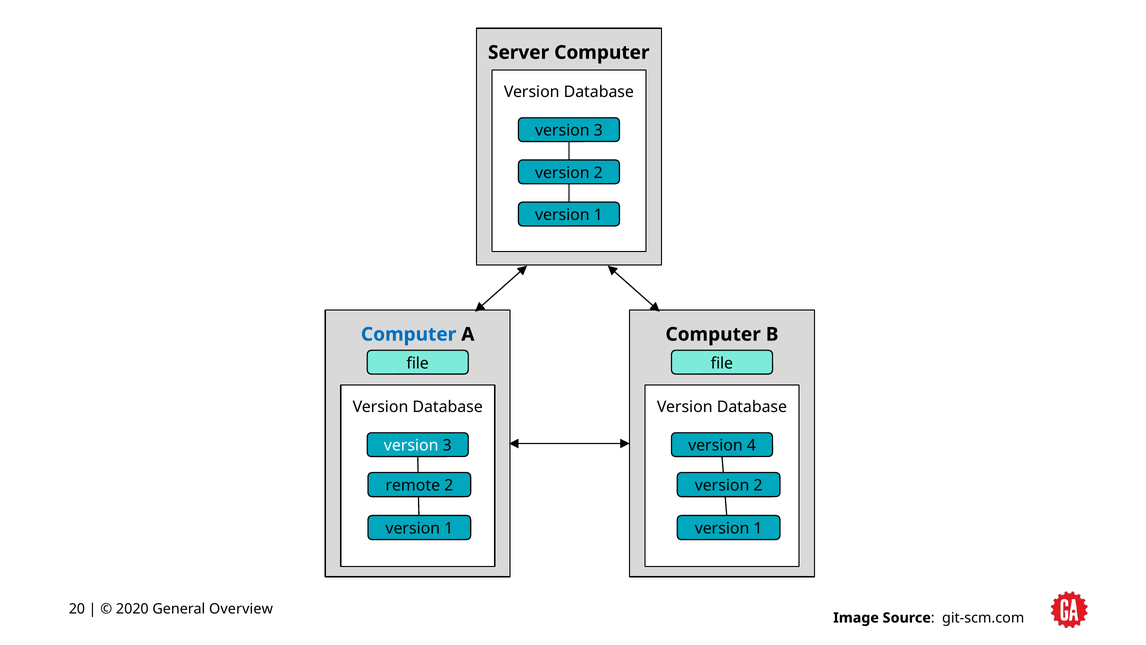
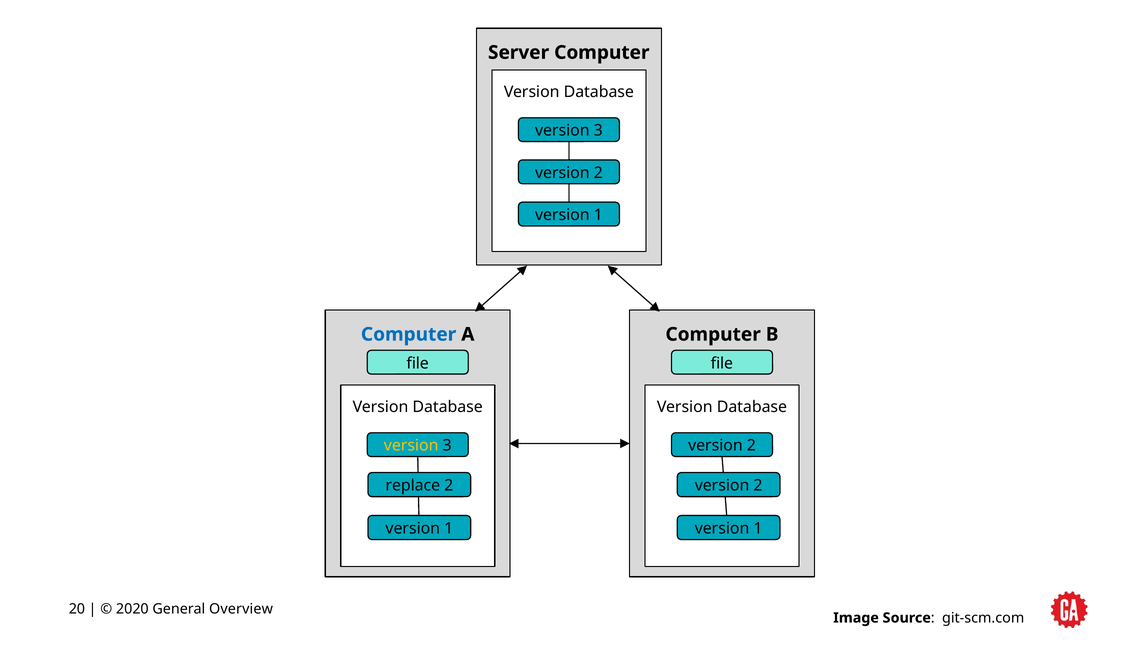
version colour: white -> yellow (411, 445)
4: 4 -> 2 (751, 445)
remote: remote -> replace (413, 485)
